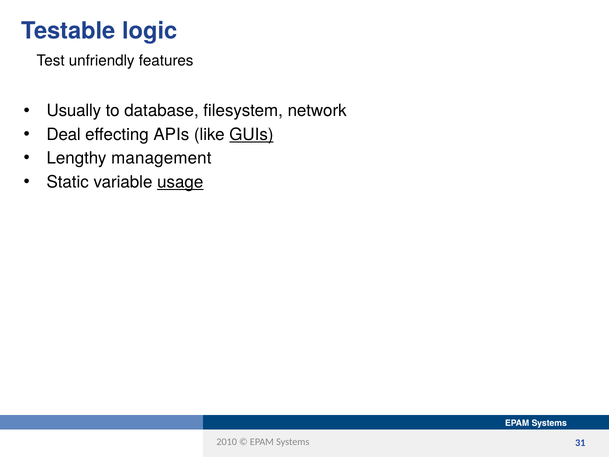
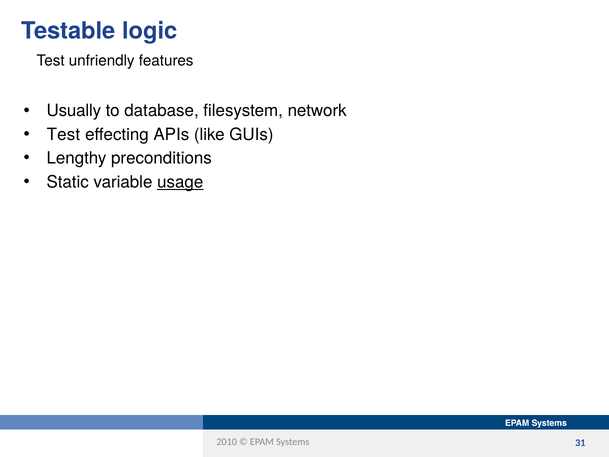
Deal: Deal -> Test (63, 135)
GUIs underline: present -> none (251, 135)
management: management -> preconditions (161, 158)
